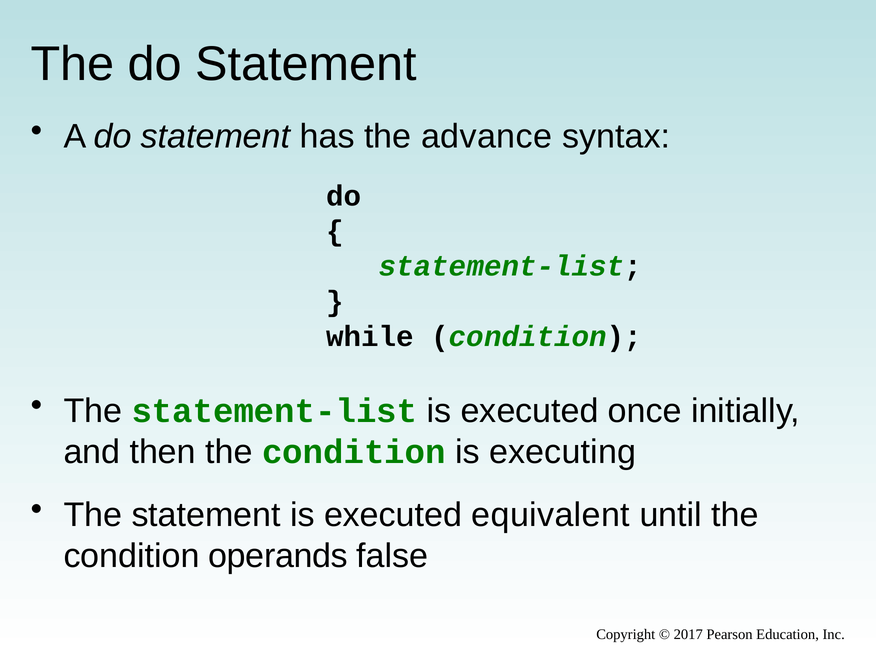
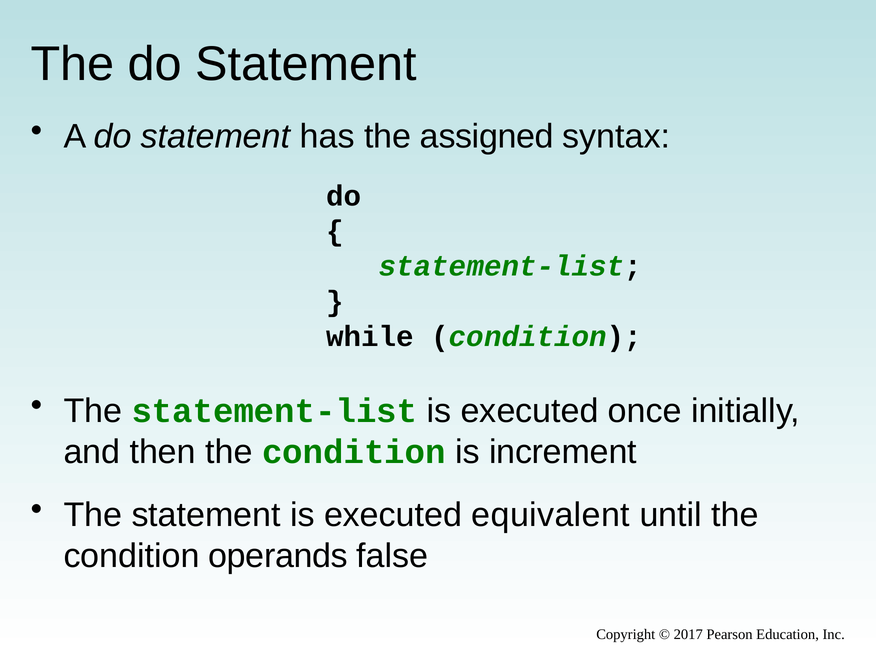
advance: advance -> assigned (487, 137)
executing: executing -> increment (563, 452)
